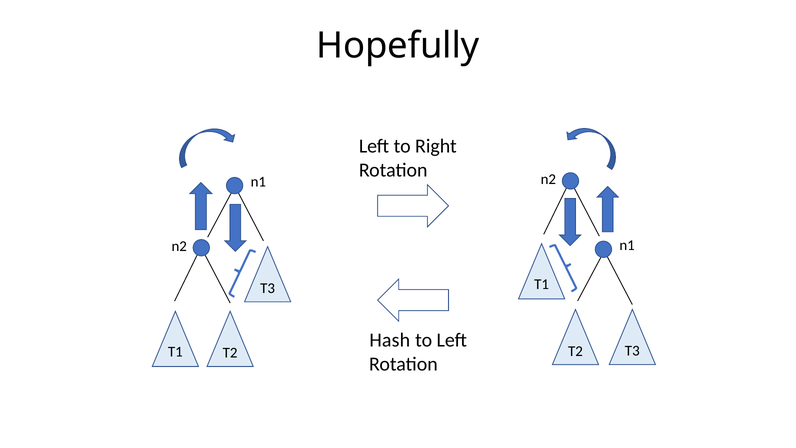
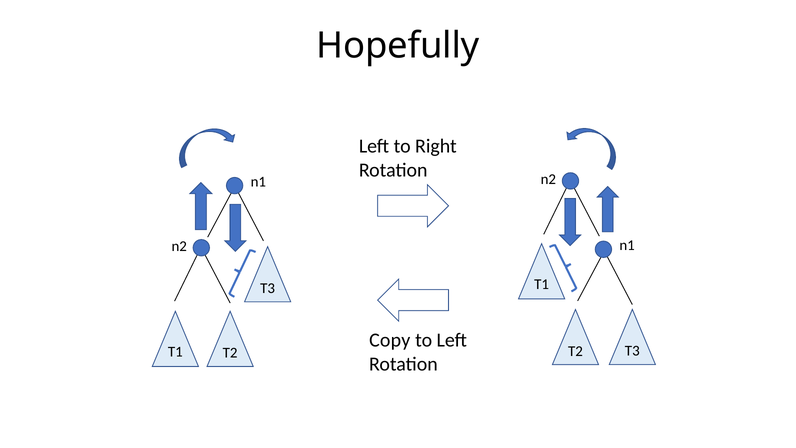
Hash: Hash -> Copy (390, 340)
